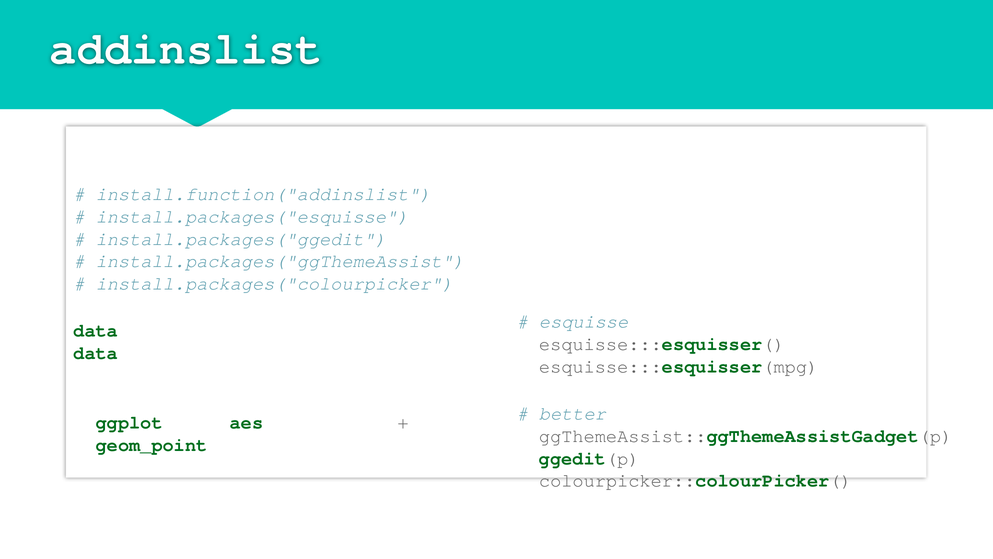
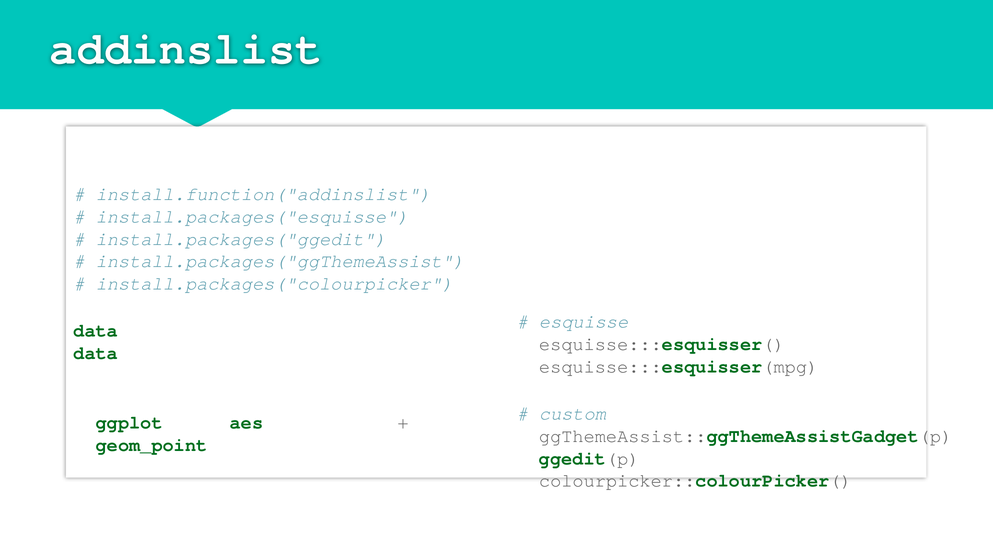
better: better -> custom (572, 413)
